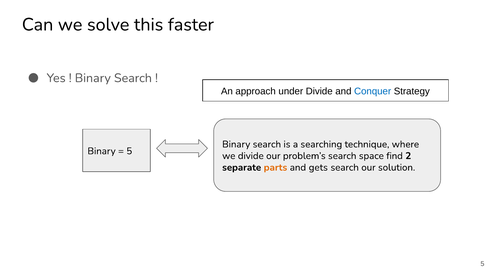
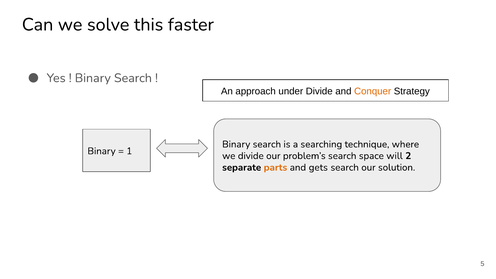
Conquer colour: blue -> orange (373, 91)
5: 5 -> 1 (129, 151)
find: find -> will (395, 156)
